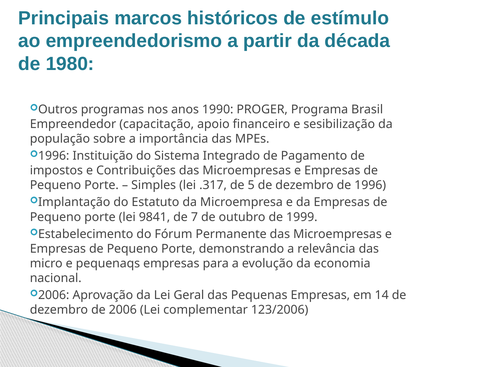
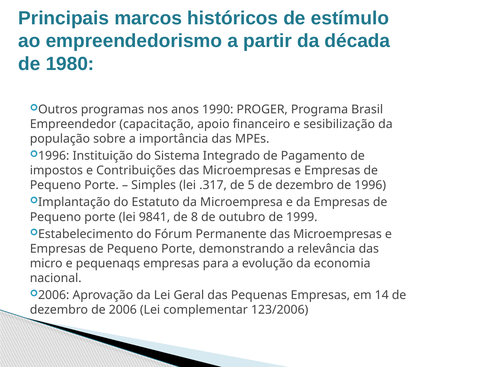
7: 7 -> 8 (194, 217)
